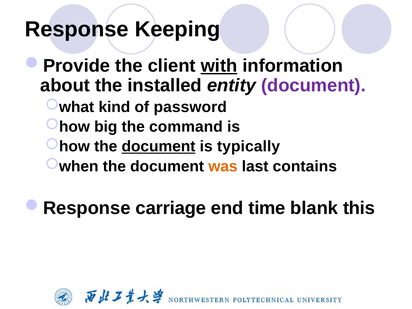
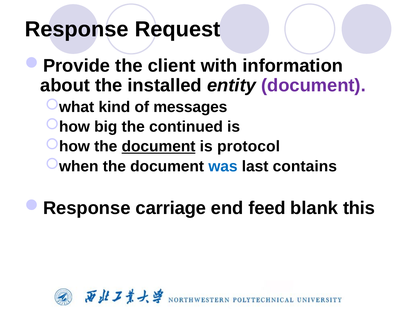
Keeping: Keeping -> Request (178, 29)
with underline: present -> none (219, 66)
password: password -> messages (190, 107)
command: command -> continued (186, 127)
typically: typically -> protocol (249, 147)
was colour: orange -> blue (223, 166)
time: time -> feed (267, 208)
